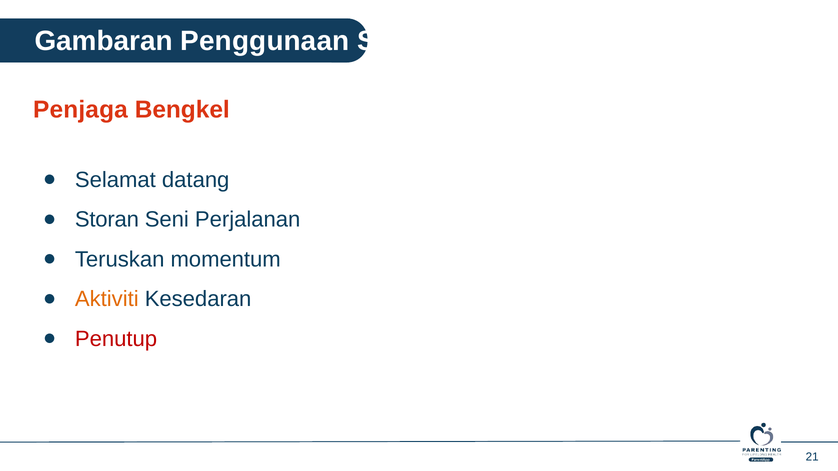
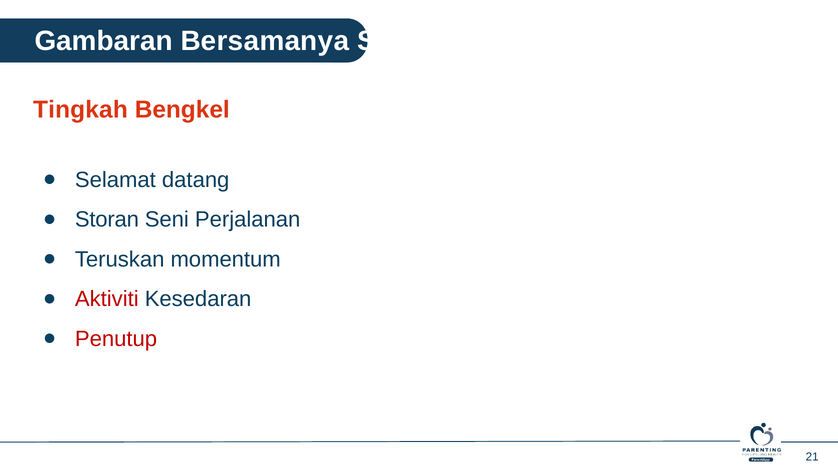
Penggunaan: Penggunaan -> Bersamanya (265, 41)
Penjaga: Penjaga -> Tingkah (80, 110)
Aktiviti colour: orange -> red (107, 299)
